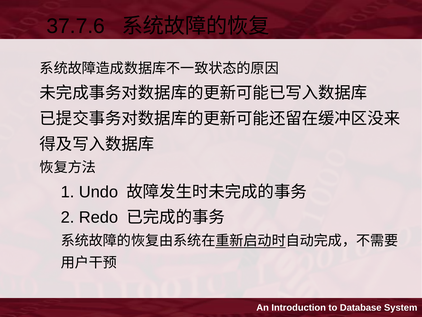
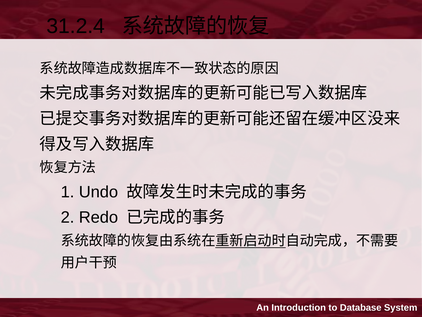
37.7.6: 37.7.6 -> 31.2.4 (76, 26)
